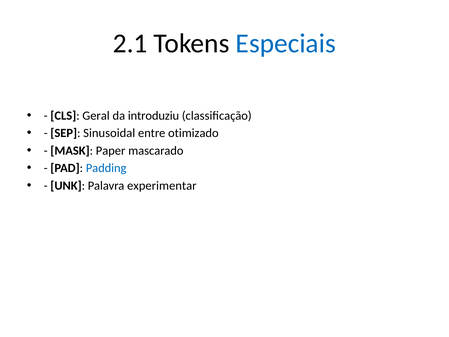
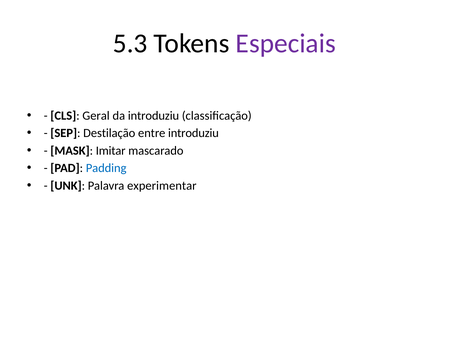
2.1: 2.1 -> 5.3 (130, 43)
Especiais colour: blue -> purple (286, 43)
Sinusoidal: Sinusoidal -> Destilação (109, 133)
entre otimizado: otimizado -> introduziu (193, 133)
Paper: Paper -> Imitar (111, 151)
